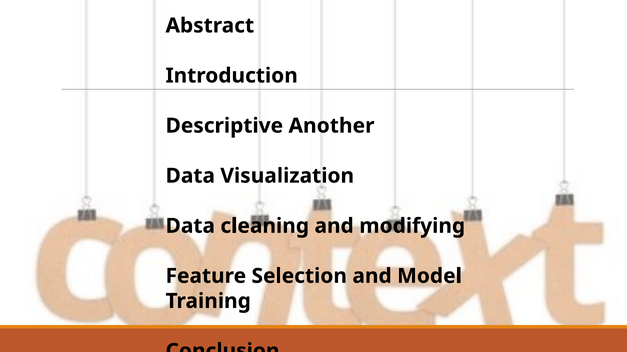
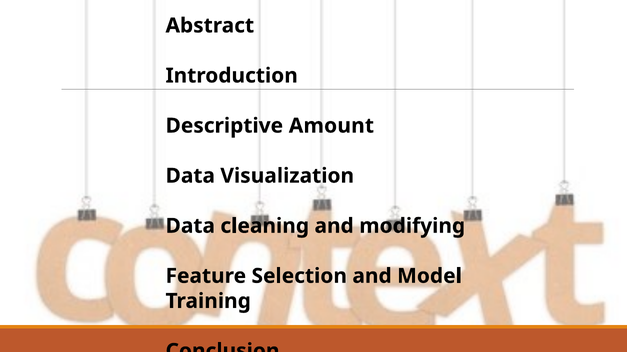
Another: Another -> Amount (331, 126)
